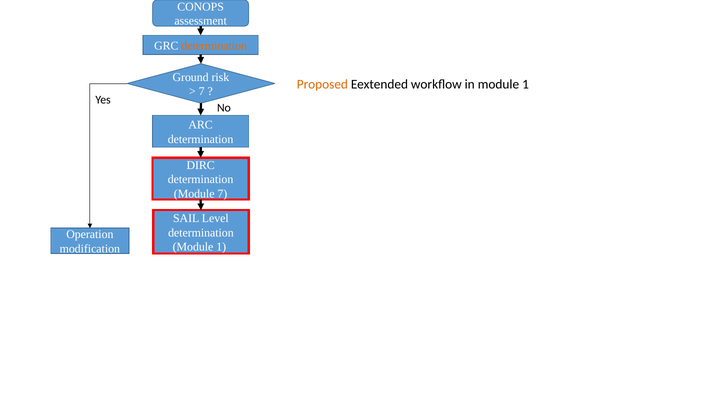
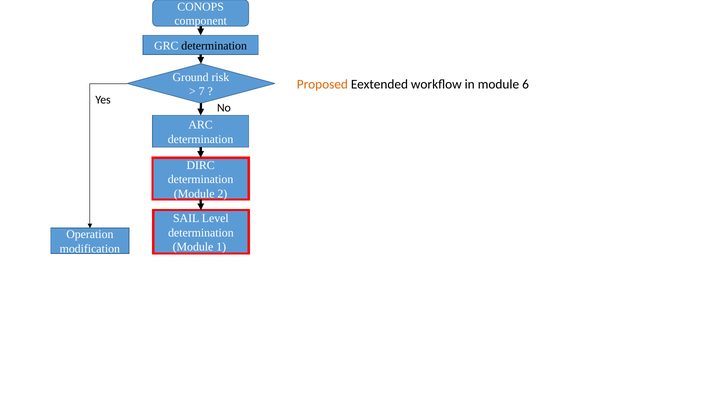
assessment: assessment -> component (201, 21)
determination colour: orange -> black (214, 46)
in module 1: 1 -> 6 (526, 84)
Module 7: 7 -> 2 (222, 194)
